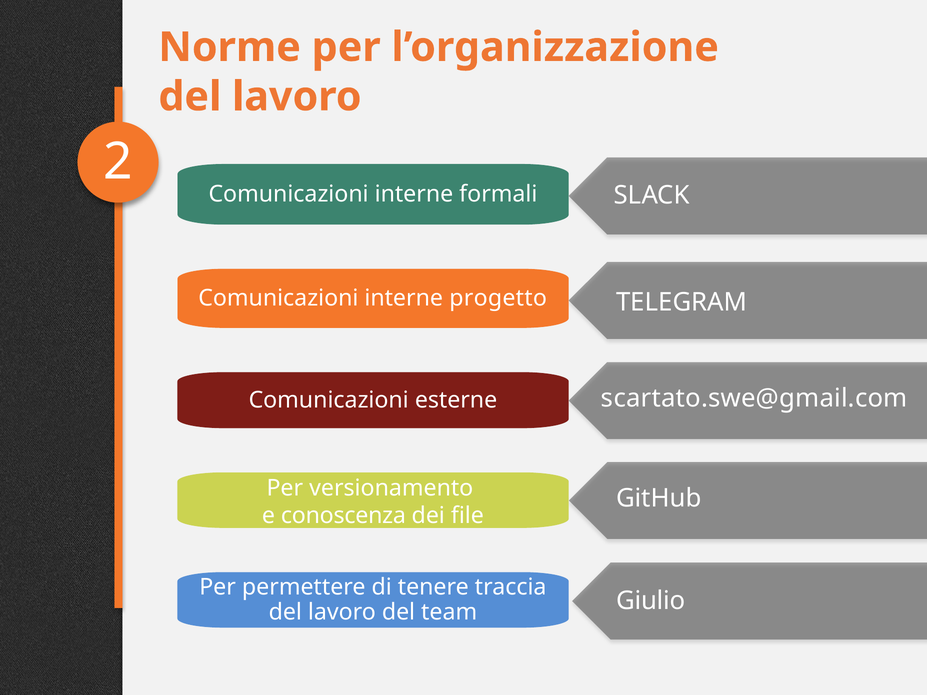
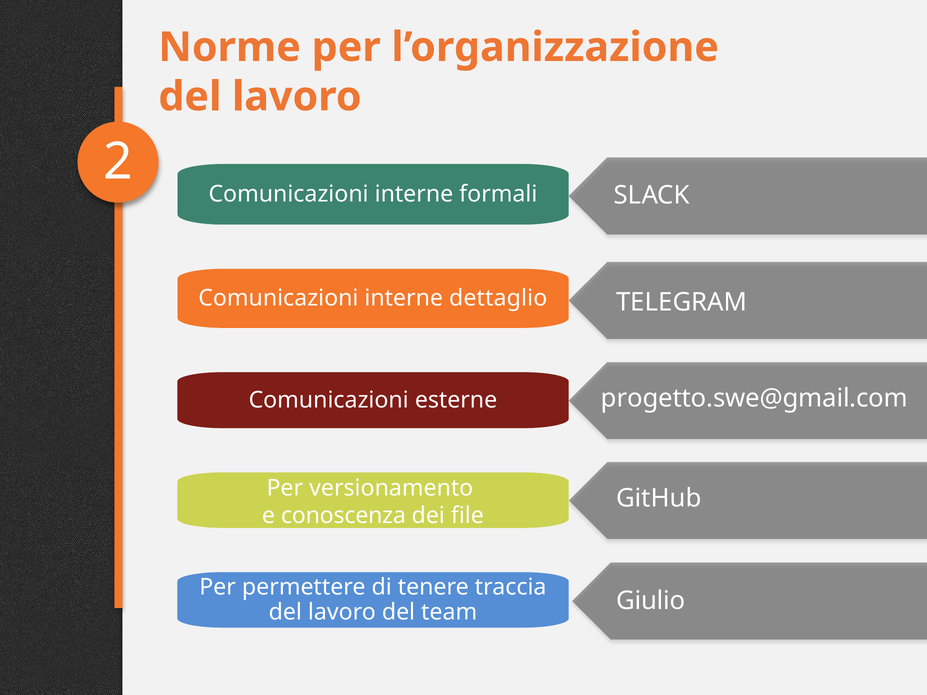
progetto: progetto -> dettaglio (498, 298)
scartato.swe@gmail.com: scartato.swe@gmail.com -> progetto.swe@gmail.com (754, 398)
